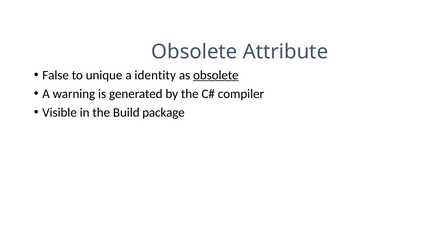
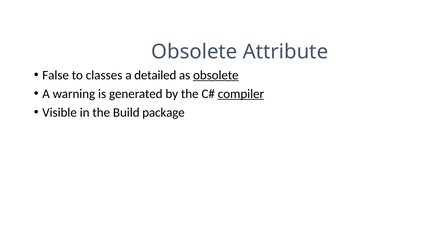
unique: unique -> classes (104, 75)
identity: identity -> detailed (155, 75)
compiler underline: none -> present (241, 94)
